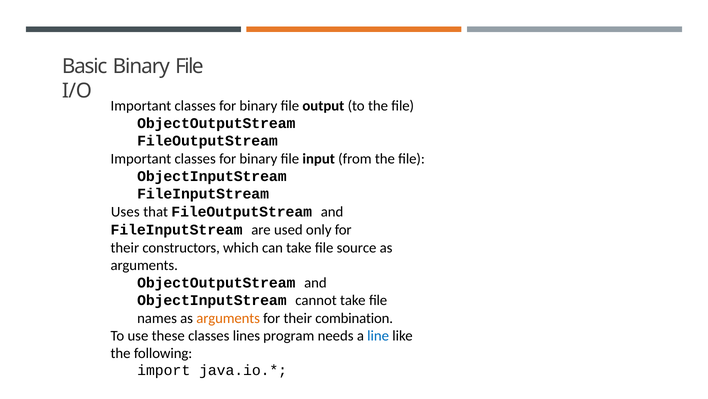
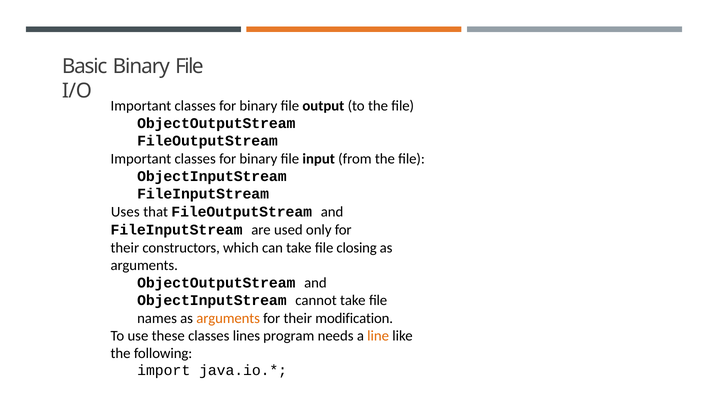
source: source -> closing (357, 247)
combination: combination -> modification (354, 318)
line colour: blue -> orange (378, 335)
